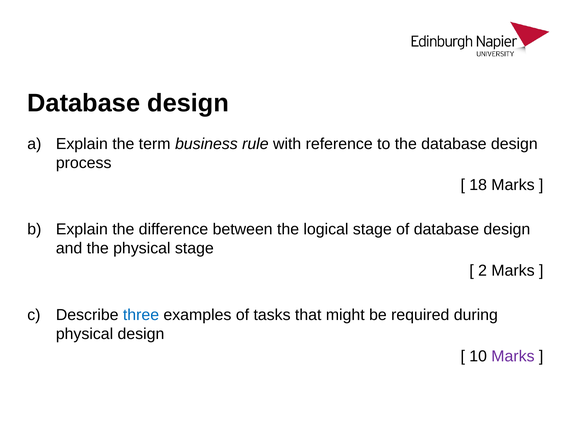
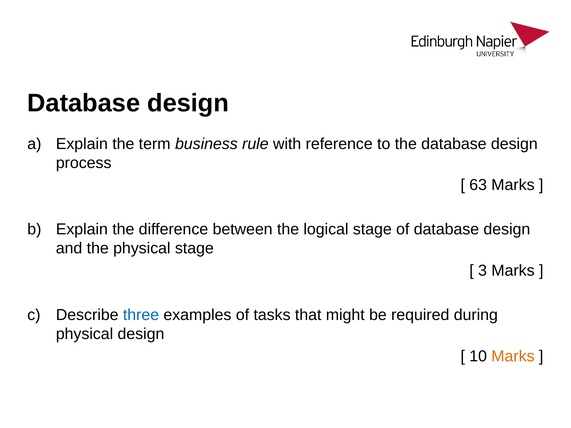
18: 18 -> 63 (478, 185)
2: 2 -> 3 (483, 271)
Marks colour: purple -> orange (513, 356)
